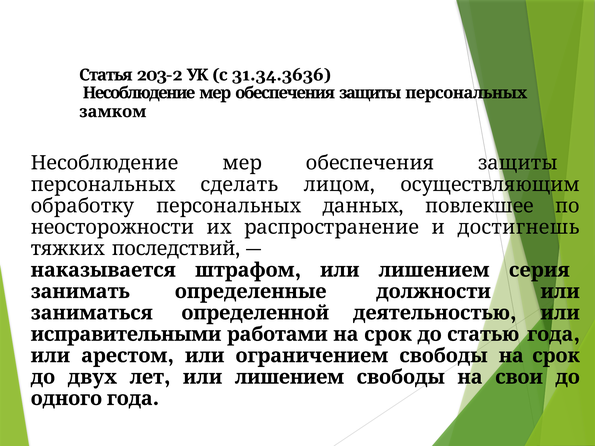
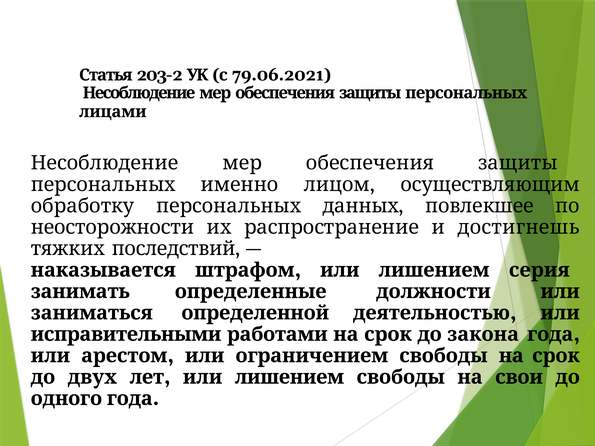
31.34.3636: 31.34.3636 -> 79.06.2021 (281, 75)
замком: замком -> лицами (113, 112)
сделать: сделать -> именно (239, 185)
статью: статью -> закона (483, 334)
